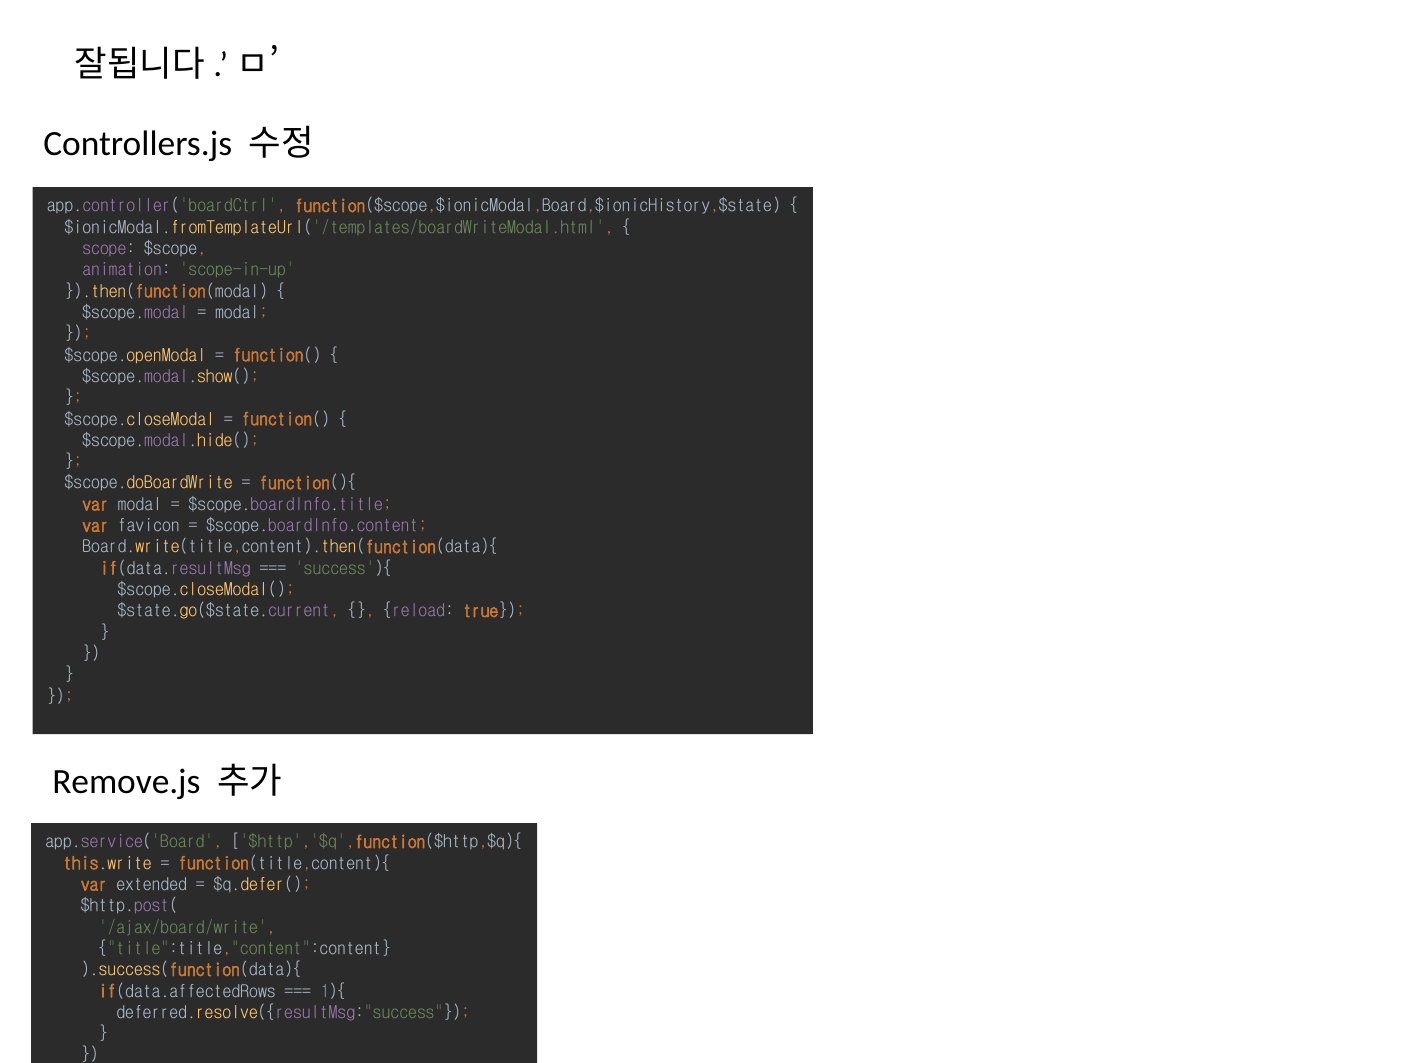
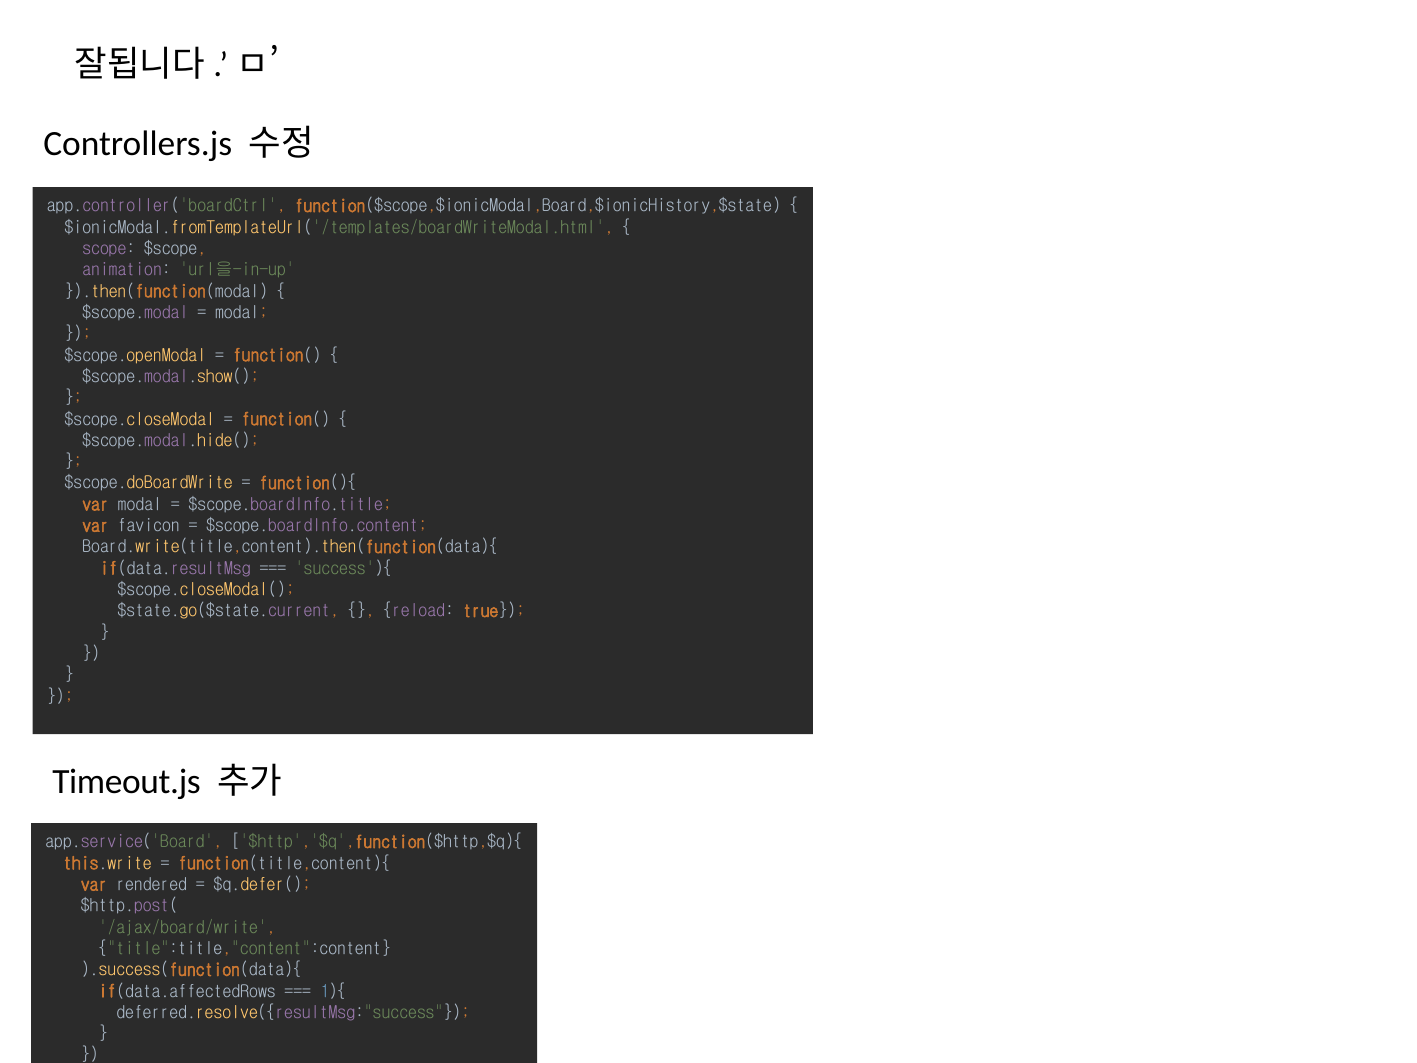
scope-in-up: scope-in-up -> url을-in-up (237, 270)
Remove.js: Remove.js -> Timeout.js (127, 782)
extended: extended -> rendered (152, 884)
